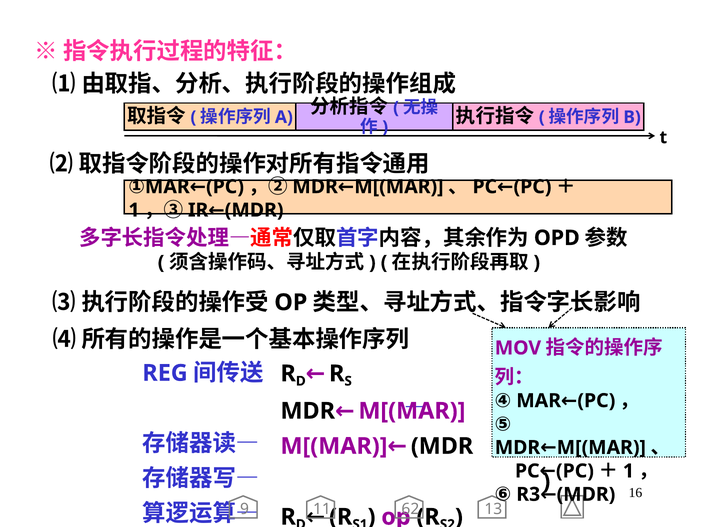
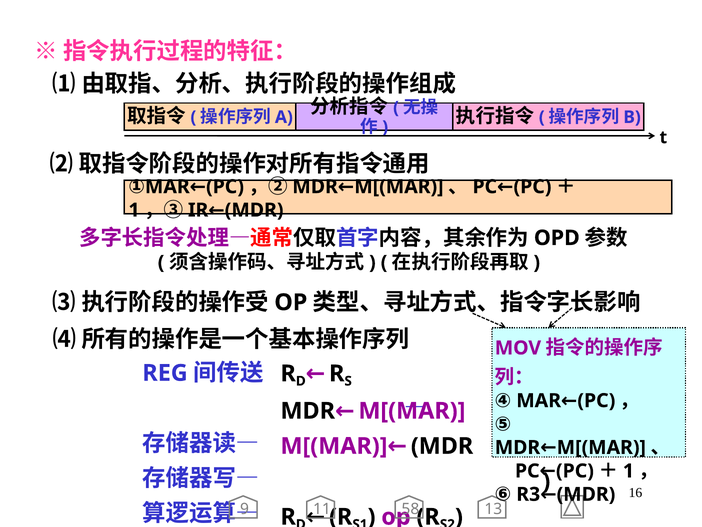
62: 62 -> 58 (410, 508)
